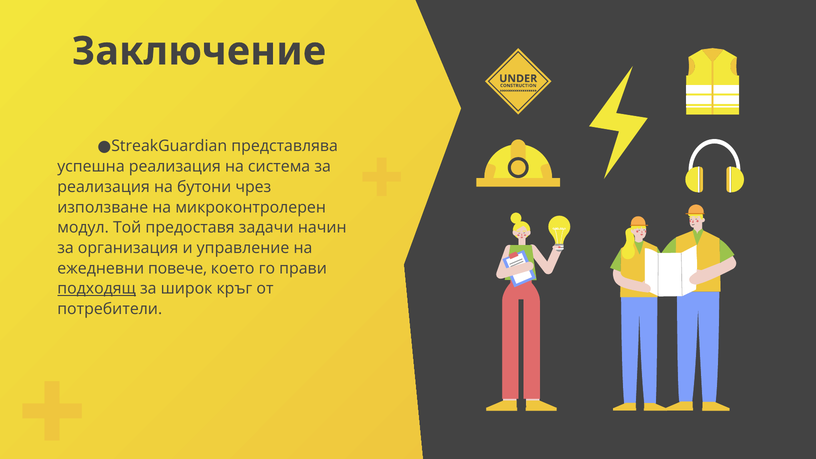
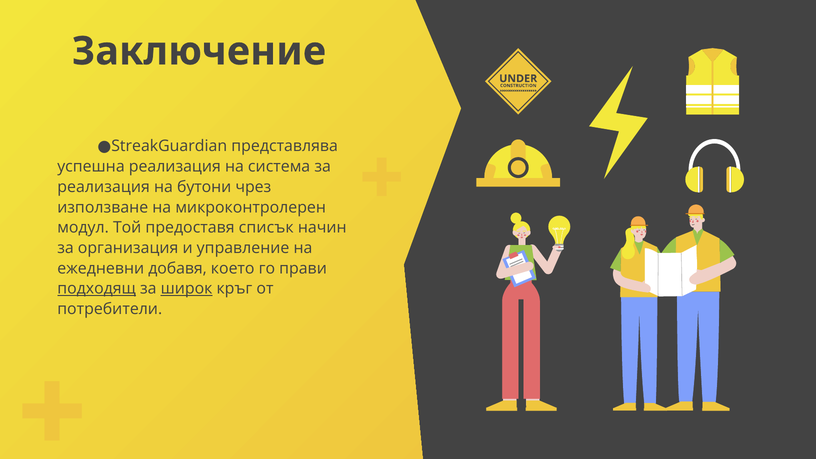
задачи: задачи -> списък (266, 228)
повече: повече -> добавя (178, 268)
широк underline: none -> present (187, 289)
